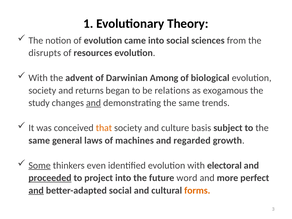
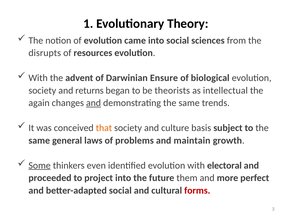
Among: Among -> Ensure (164, 78)
relations: relations -> theorists (172, 90)
exogamous: exogamous -> intellectual (225, 90)
study: study -> again (39, 103)
machines: machines -> problems (134, 140)
regarded: regarded -> maintain (192, 140)
proceeded underline: present -> none (50, 178)
word: word -> them (187, 178)
and underline: present -> none (36, 190)
forms colour: orange -> red (197, 190)
